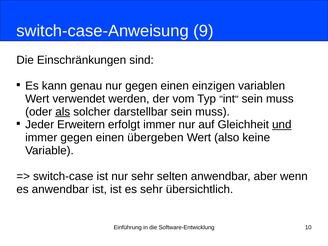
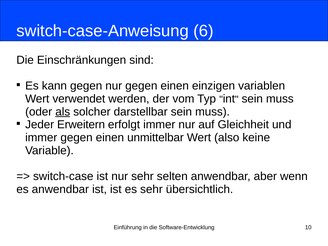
9: 9 -> 6 (203, 31)
kann genau: genau -> gegen (86, 86)
und underline: present -> none (282, 125)
übergeben: übergeben -> unmittelbar (155, 138)
